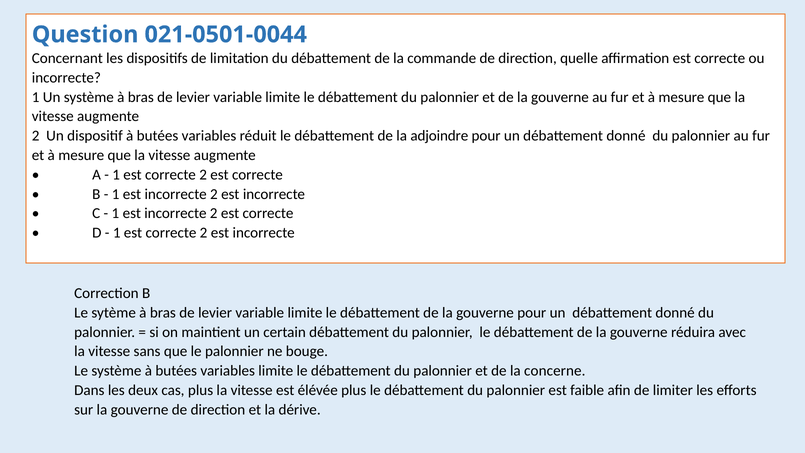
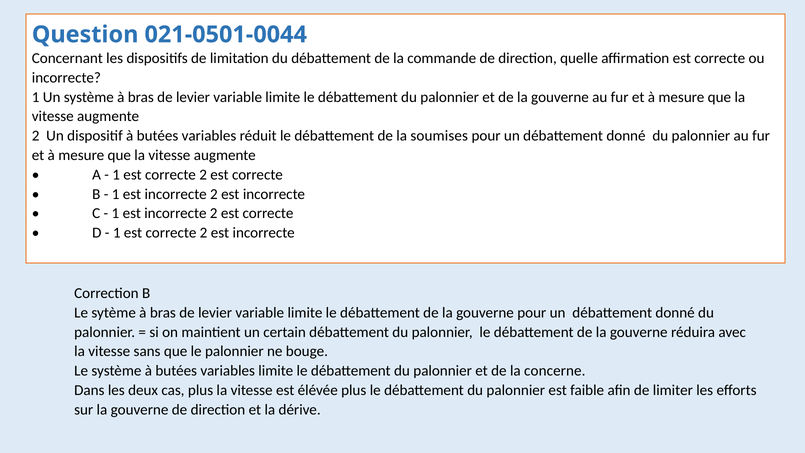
adjoindre: adjoindre -> soumises (439, 136)
